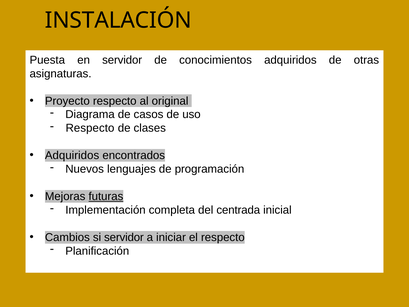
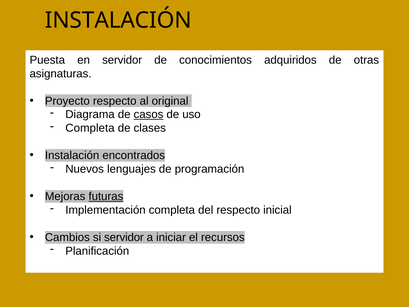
casos underline: none -> present (148, 114)
Respecto: Respecto -> Completa (90, 128)
Adquiridos: Adquiridos -> Instalación (72, 155)
del centrada: centrada -> respecto (238, 210)
el respecto: respecto -> recursos (223, 237)
